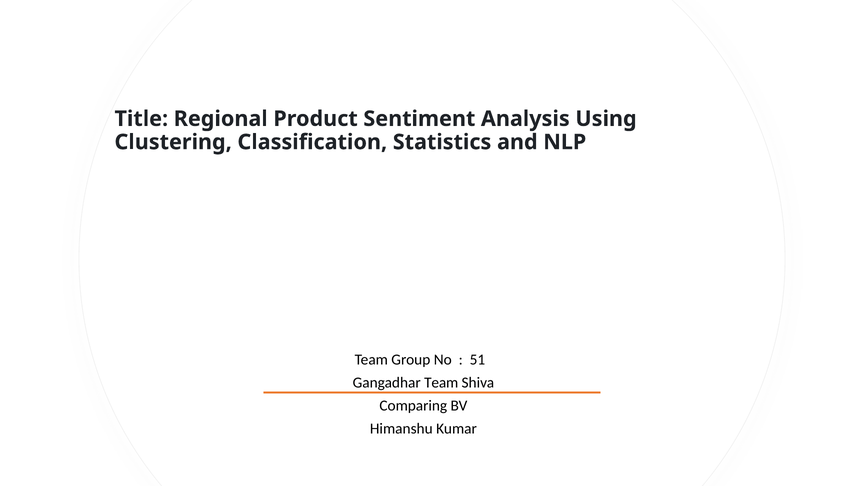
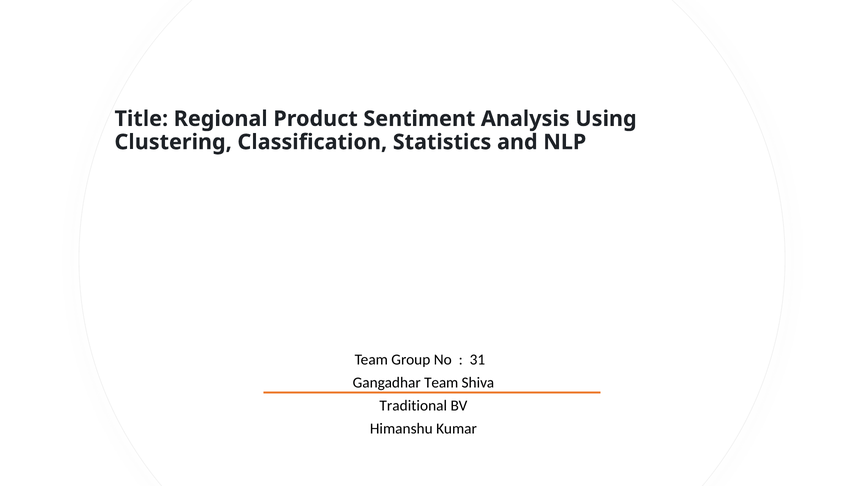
51: 51 -> 31 (477, 360)
Comparing: Comparing -> Traditional (413, 406)
